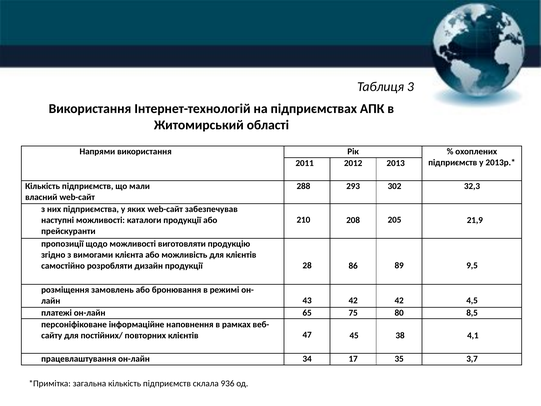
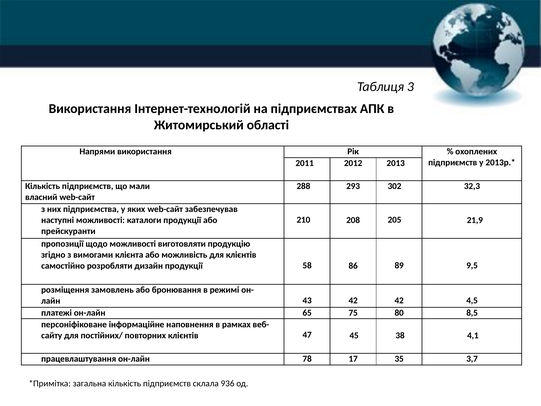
28: 28 -> 58 (307, 265)
34: 34 -> 78 (307, 359)
